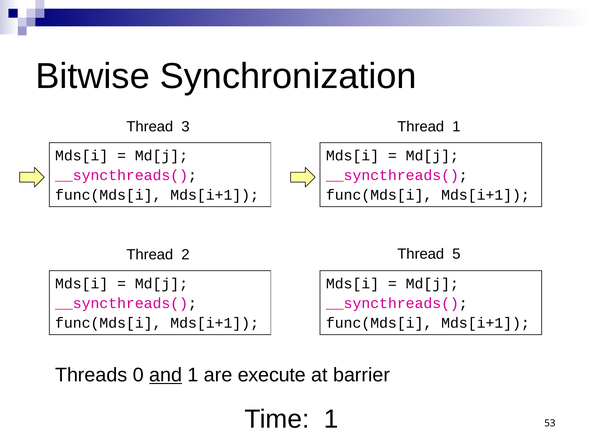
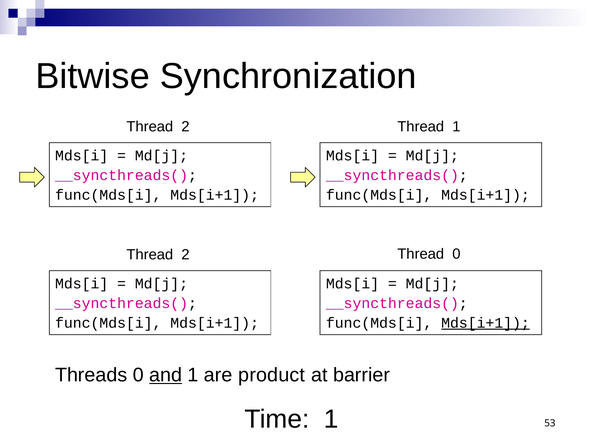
3: 3 -> 2 (185, 127)
Thread 5: 5 -> 0 (456, 254)
Mds[i+1 underline: none -> present (486, 323)
execute: execute -> product (272, 375)
